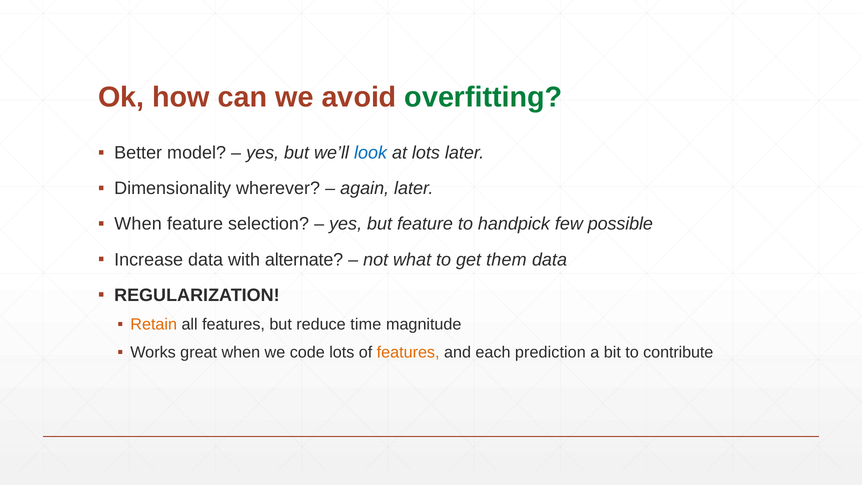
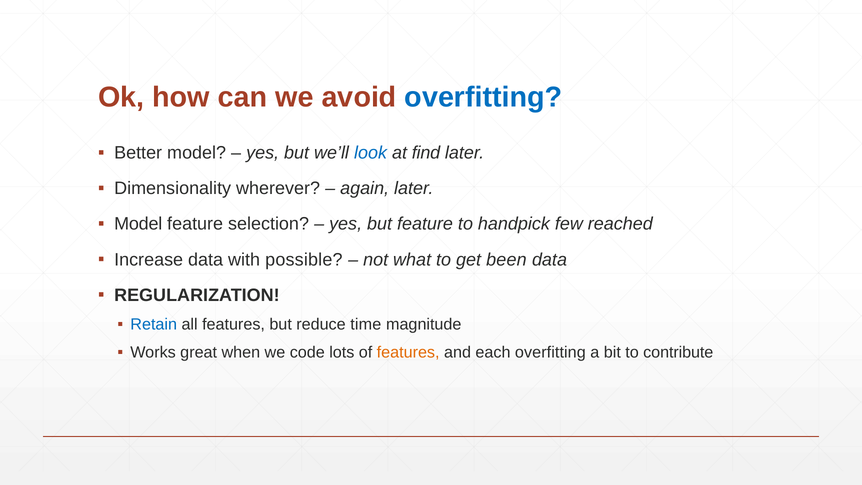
overfitting colour: green -> blue (483, 97)
at lots: lots -> find (426, 153)
When: When -> Model (138, 224)
possible: possible -> reached (620, 224)
alternate: alternate -> possible (304, 260)
them: them -> been (506, 260)
Retain colour: orange -> blue (154, 324)
each prediction: prediction -> overfitting (550, 353)
